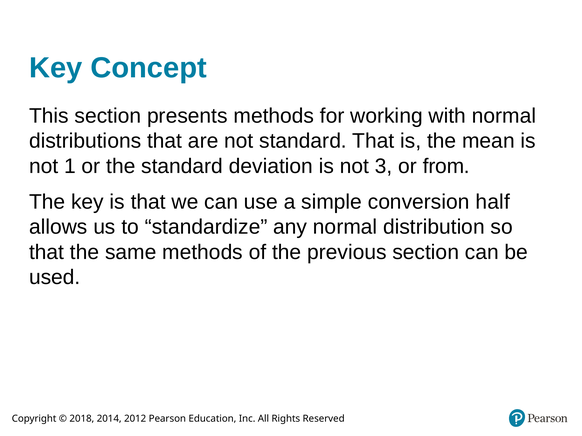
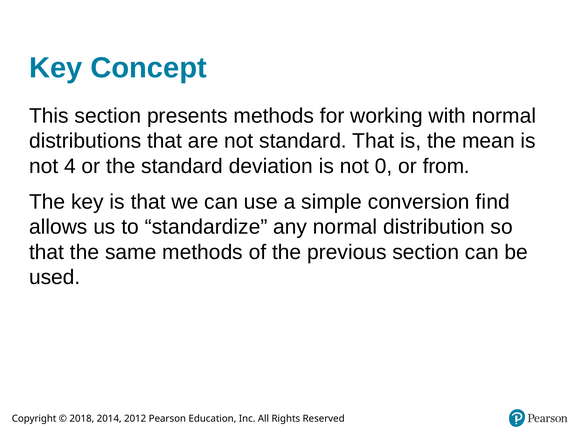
1: 1 -> 4 (70, 166)
3: 3 -> 0 (384, 166)
half: half -> find (493, 202)
